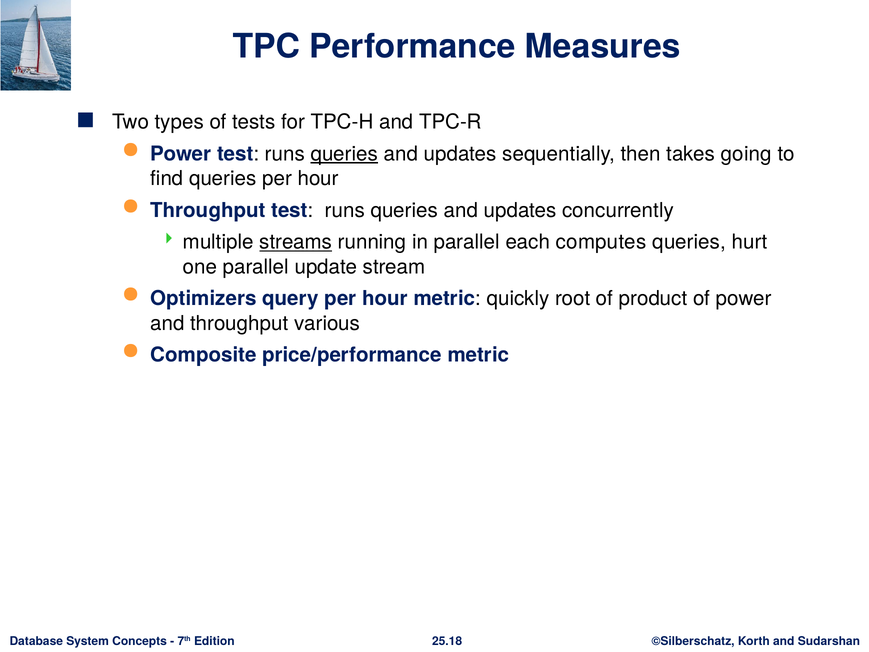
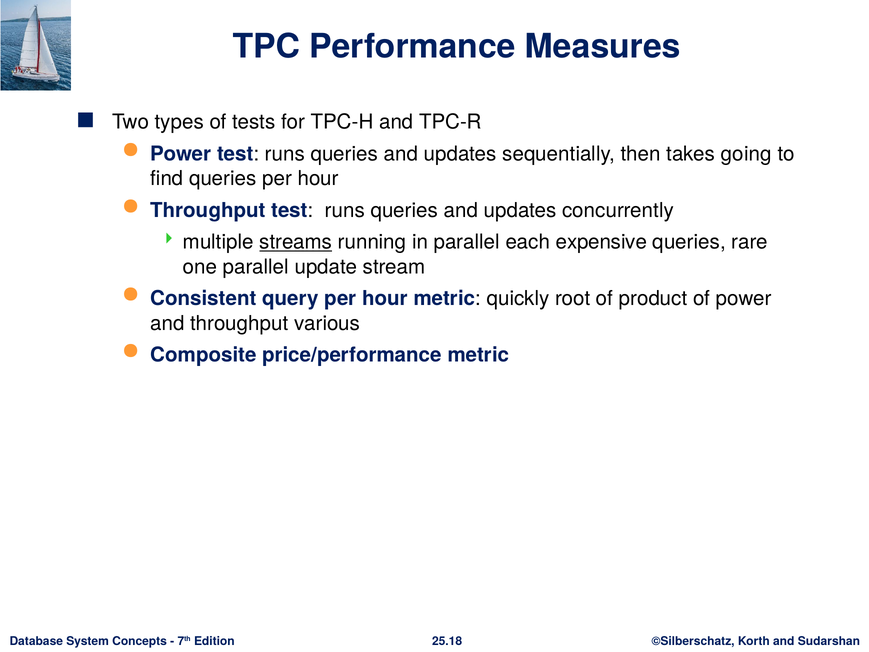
queries underline: present -> none (344, 154)
computes: computes -> expensive (601, 242)
hurt: hurt -> rare (750, 242)
Optimizers: Optimizers -> Consistent (203, 299)
